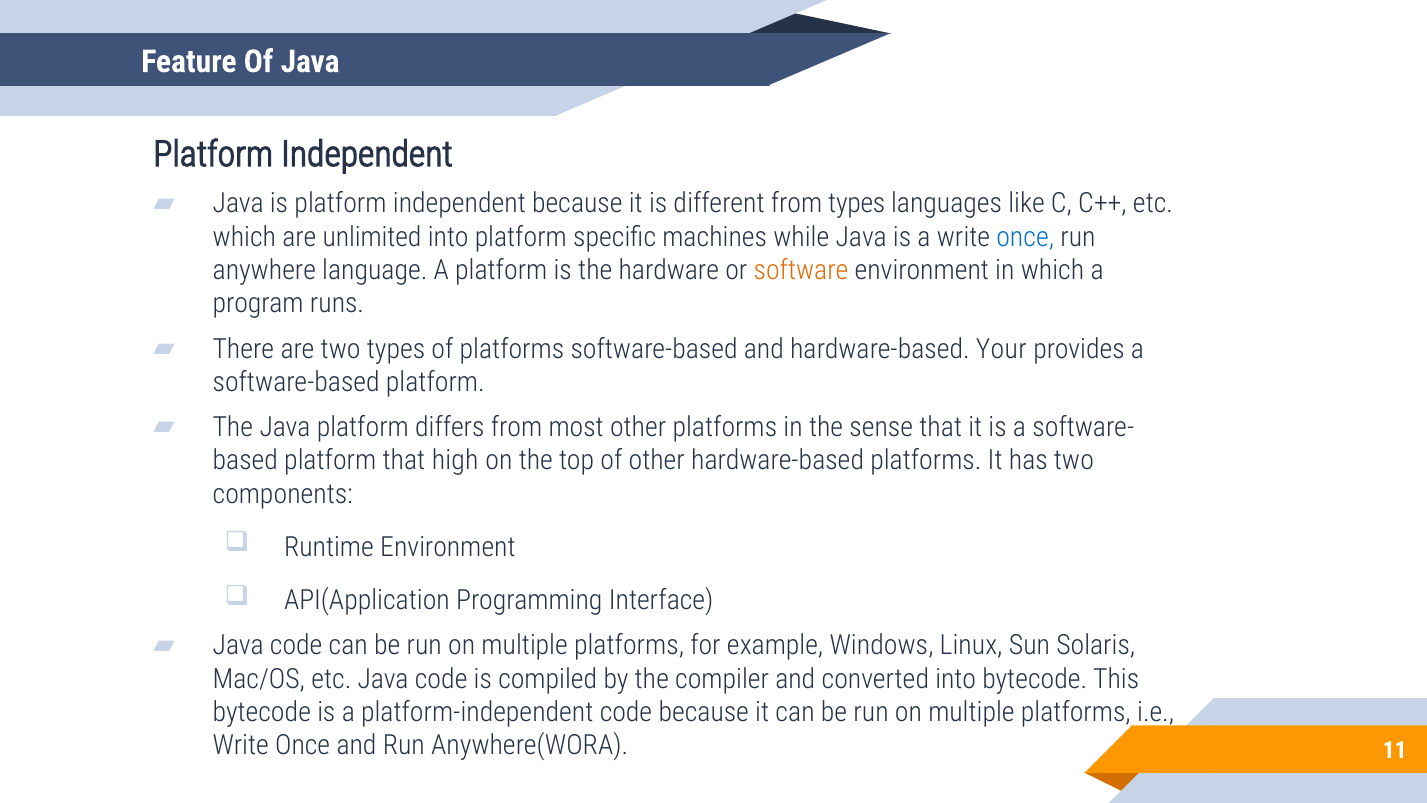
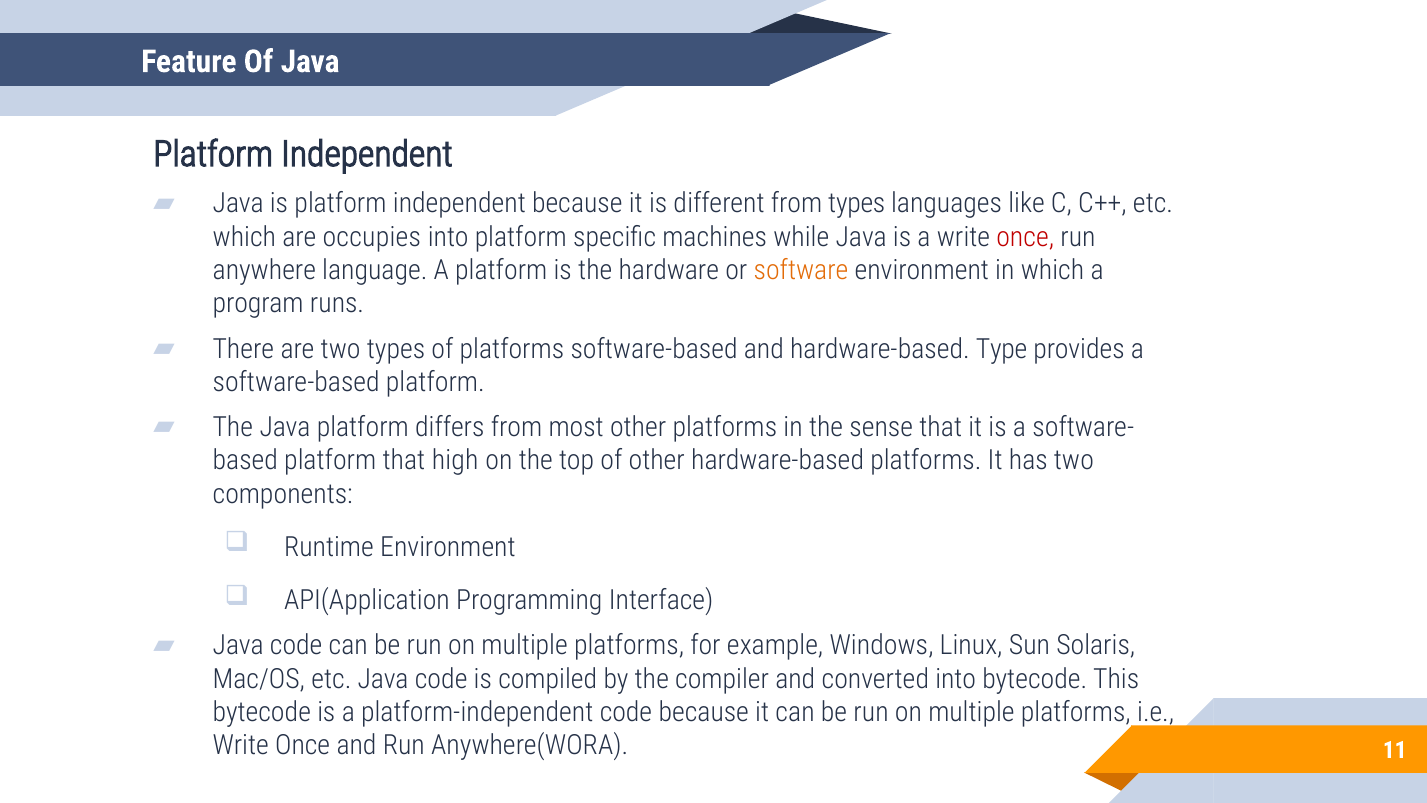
unlimited: unlimited -> occupies (372, 237)
once colour: blue -> red (1025, 237)
Your: Your -> Type (1002, 349)
